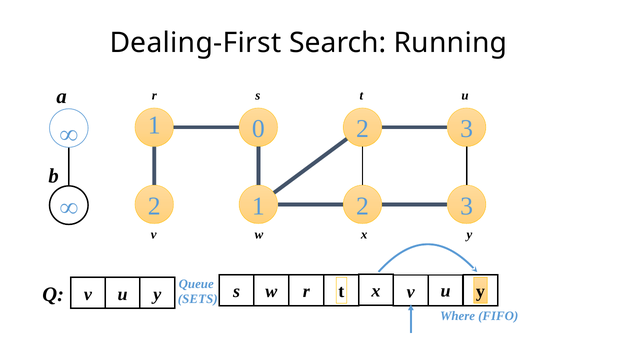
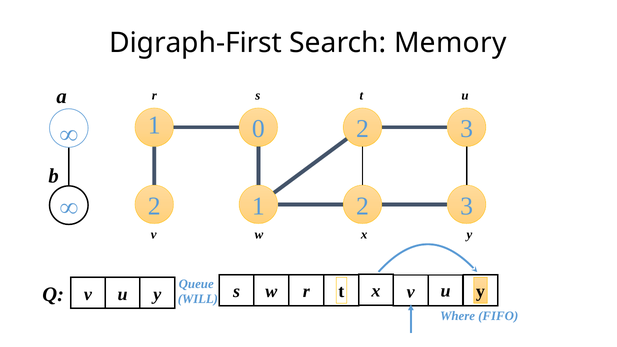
Dealing-First: Dealing-First -> Digraph-First (196, 43)
Running: Running -> Memory (450, 43)
SETS: SETS -> WILL (198, 299)
